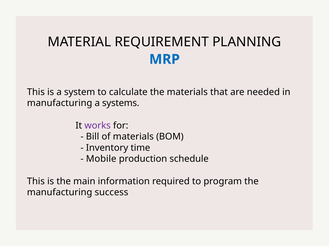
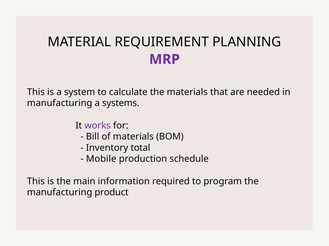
MRP colour: blue -> purple (165, 59)
time: time -> total (140, 148)
success: success -> product (112, 193)
